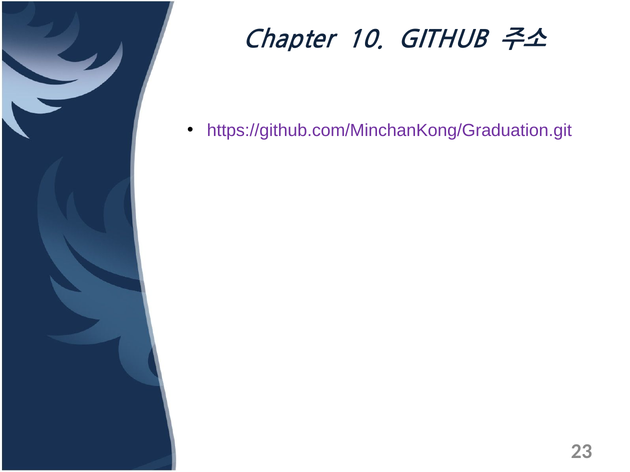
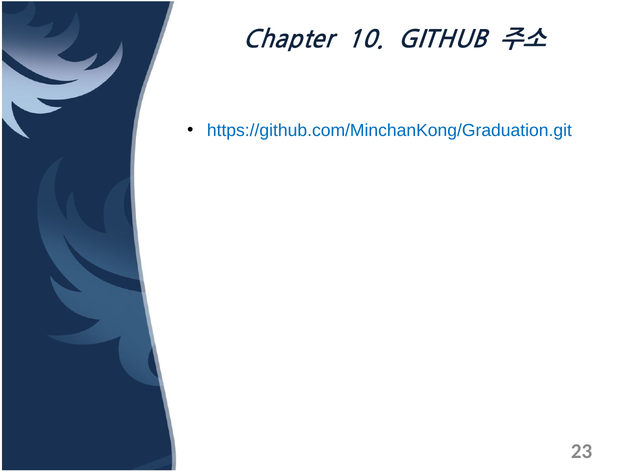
https://github.com/MinchanKong/Graduation.git colour: purple -> blue (389, 131)
